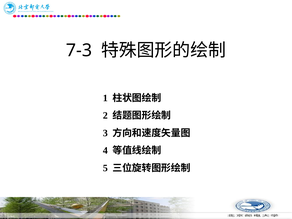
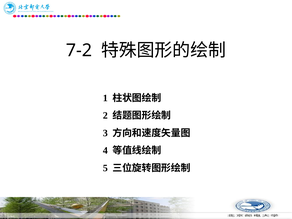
7-3: 7-3 -> 7-2 (79, 50)
